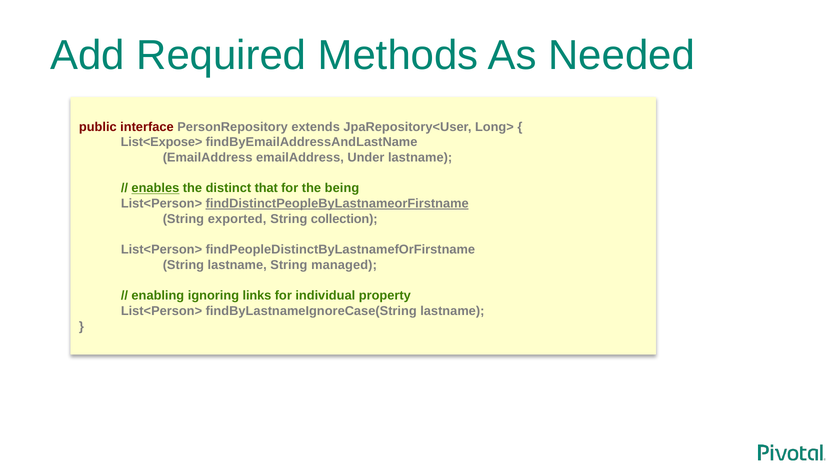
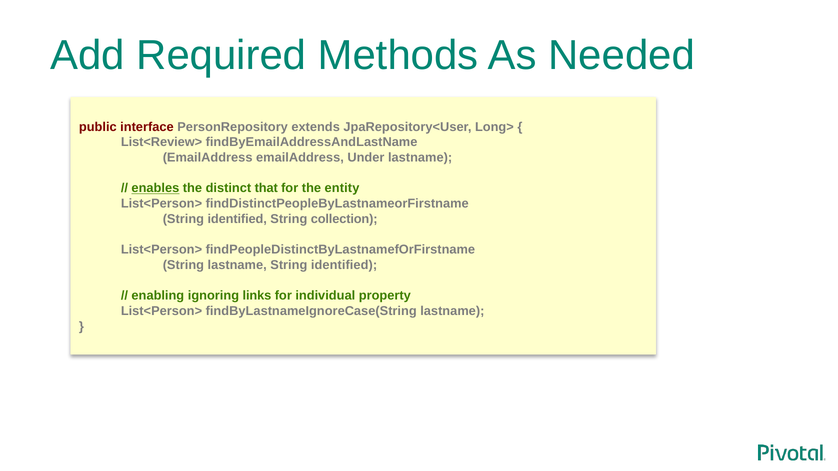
List<Expose>: List<Expose> -> List<Review> (162, 142)
being: being -> entity (342, 188)
findDistinctPeopleByLastnameorFirstname underline: present -> none (337, 204)
exported: exported -> identified (237, 219)
lastname String managed: managed -> identified (344, 265)
